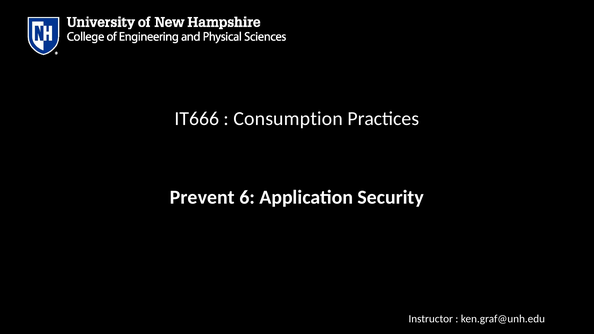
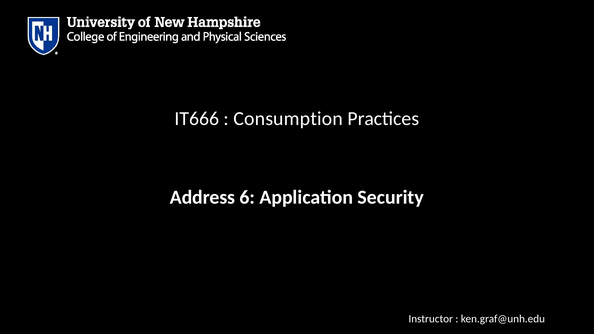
Prevent: Prevent -> Address (202, 197)
